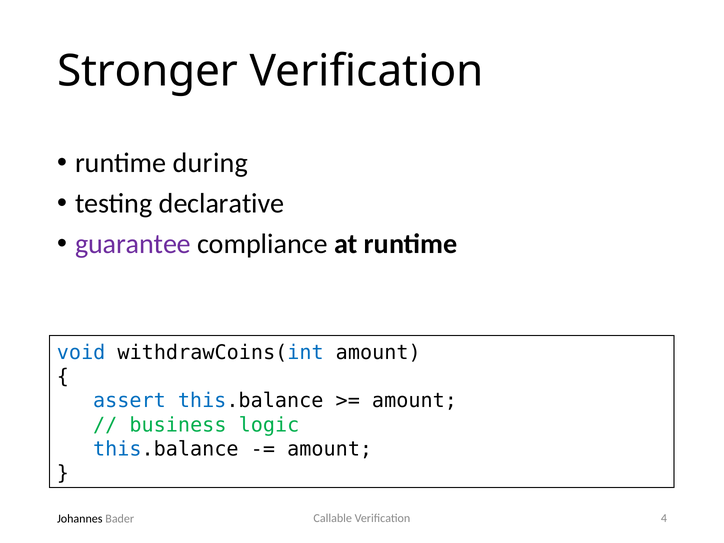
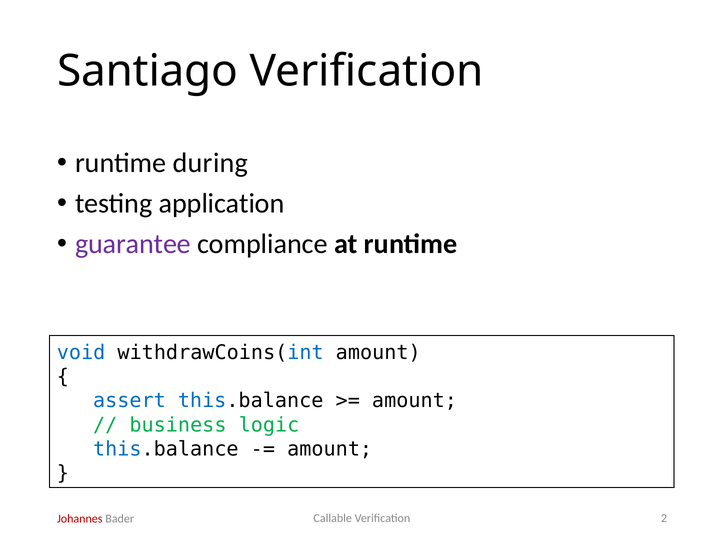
Stronger: Stronger -> Santiago (148, 71)
declarative: declarative -> application (222, 204)
4: 4 -> 2 (664, 518)
Johannes colour: black -> red (80, 519)
